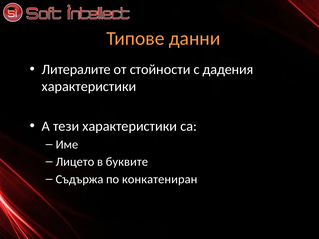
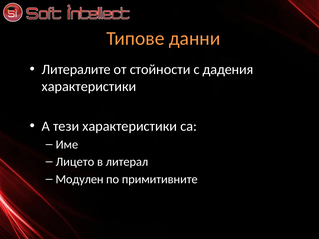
буквите: буквите -> литерал (127, 162)
Съдържа: Съдържа -> Модулен (80, 179)
конкатениран: конкатениран -> примитивните (160, 179)
